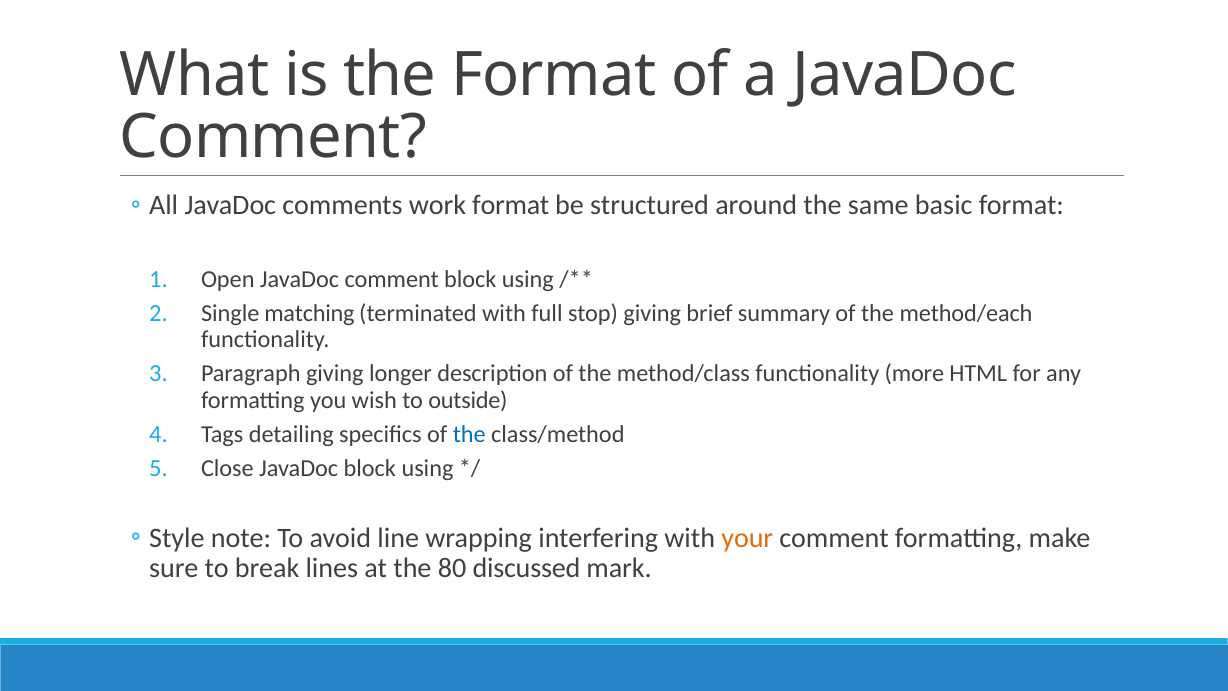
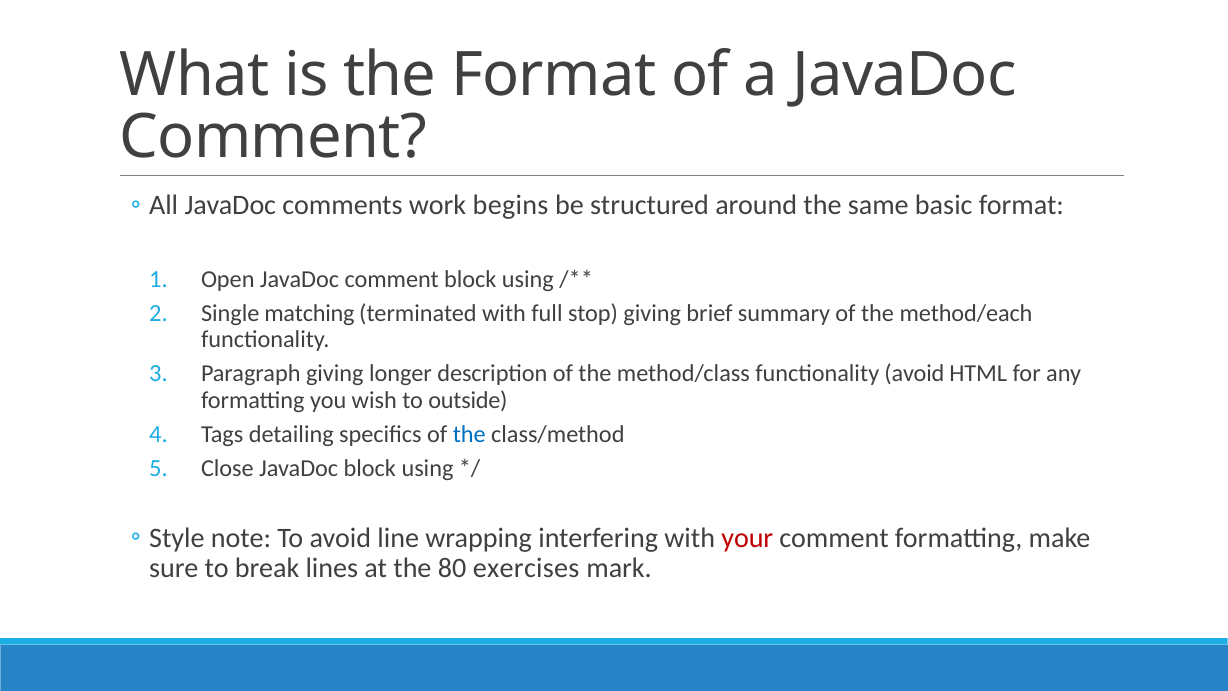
work format: format -> begins (511, 206)
functionality more: more -> avoid (914, 374)
your colour: orange -> red (747, 538)
discussed: discussed -> exercises (526, 568)
